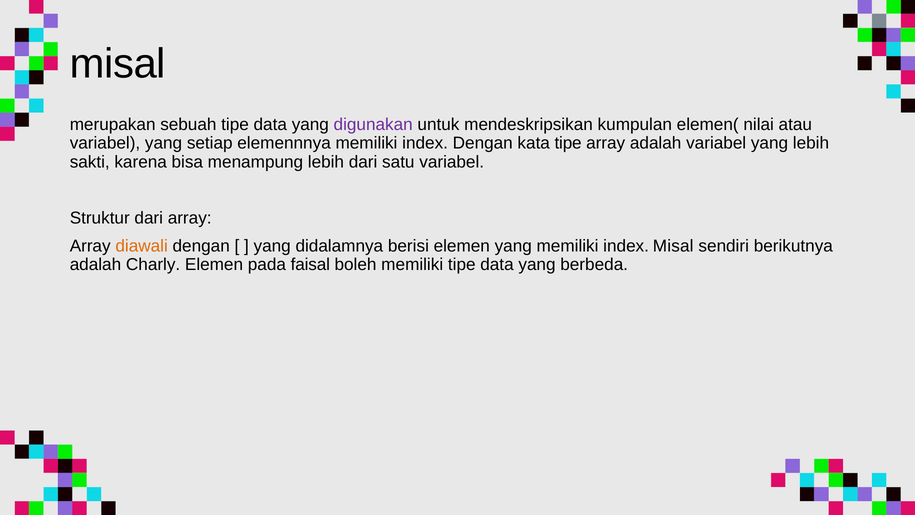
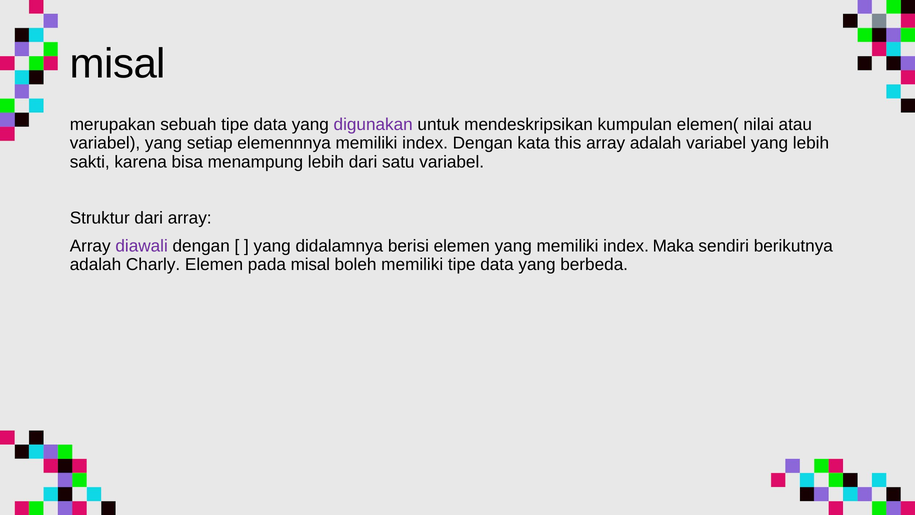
kata tipe: tipe -> this (568, 143)
diawali colour: orange -> purple (142, 246)
index Misal: Misal -> Maka (673, 246)
pada faisal: faisal -> misal (310, 264)
